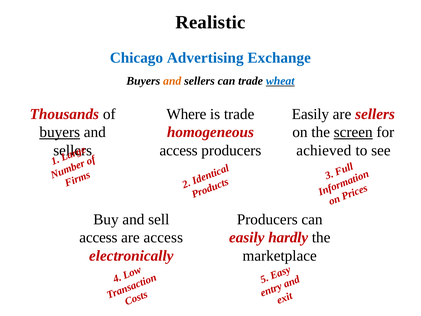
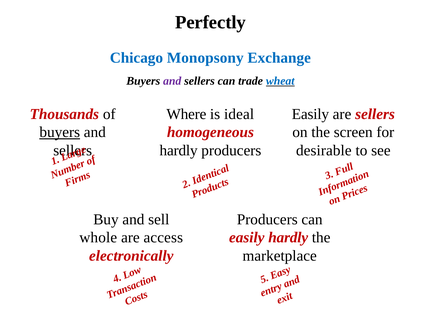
Realistic: Realistic -> Perfectly (211, 22)
Advertising: Advertising -> Monopsony (205, 58)
and colour: orange -> purple (172, 81)
is trade: trade -> ideal (239, 114)
screen underline: present -> none (353, 132)
access: access -> hardly (179, 150)
achieved: achieved -> desirable (324, 150)
access: access -> whole (98, 237)
